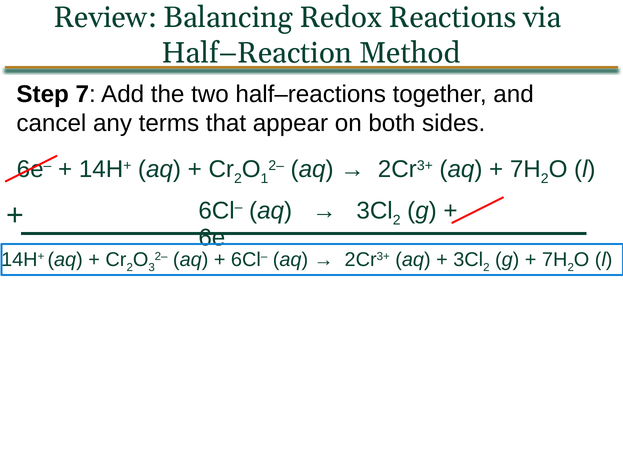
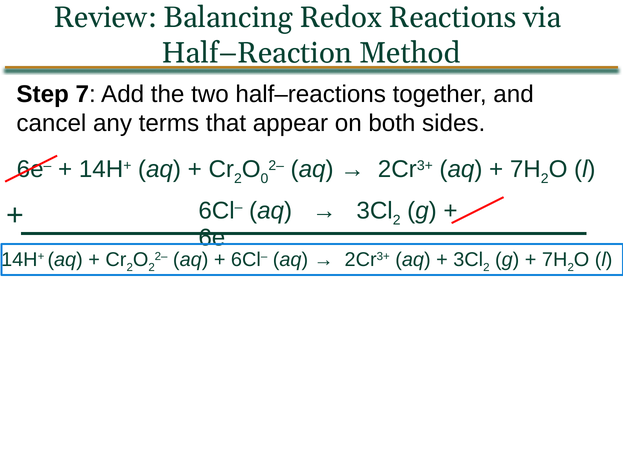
1: 1 -> 0 (264, 179)
3: 3 -> 2 (152, 268)
